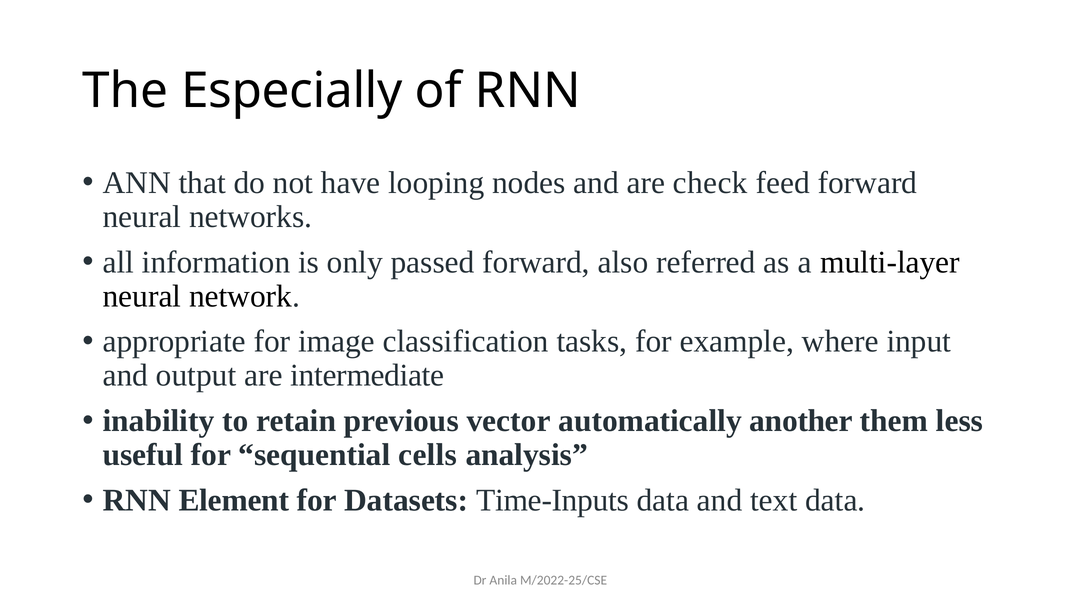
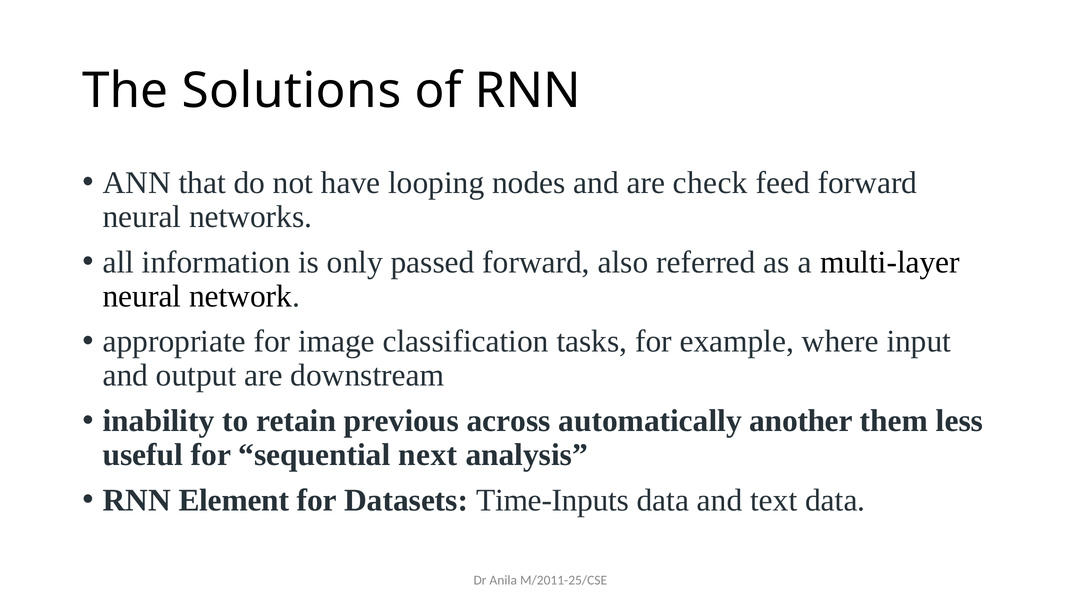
Especially: Especially -> Solutions (291, 91)
intermediate: intermediate -> downstream (367, 376)
vector: vector -> across (509, 421)
cells: cells -> next (428, 455)
M/2022-25/CSE: M/2022-25/CSE -> M/2011-25/CSE (564, 581)
